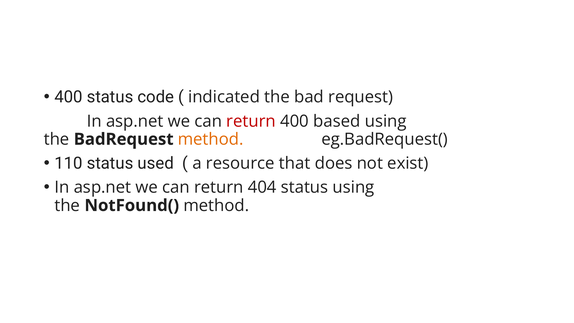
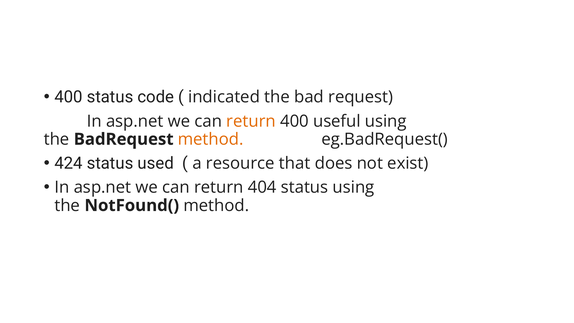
return colour: red -> orange (251, 121)
based: based -> useful (337, 121)
110: 110 -> 424 (69, 163)
